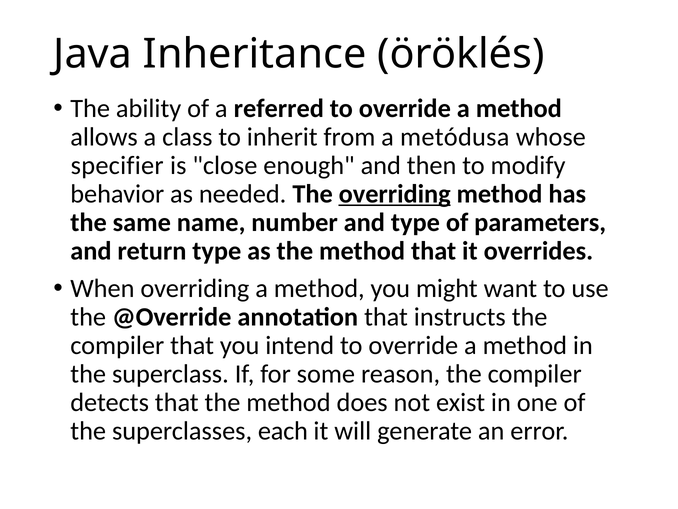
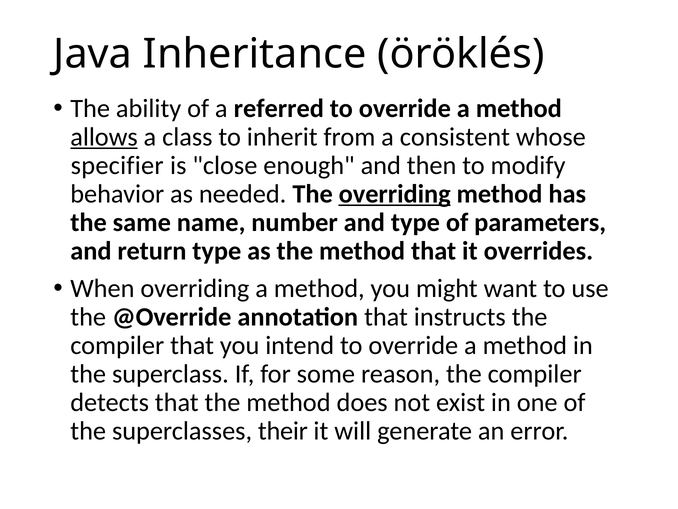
allows underline: none -> present (104, 137)
metódusa: metódusa -> consistent (455, 137)
each: each -> their (283, 431)
